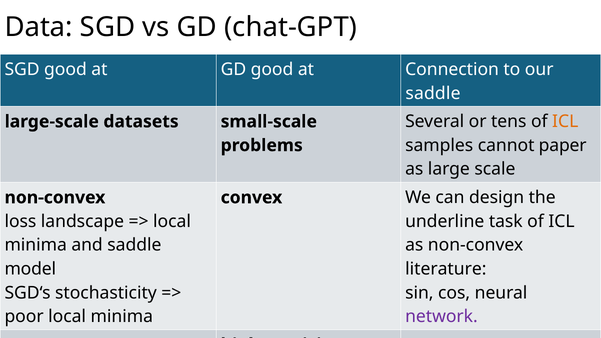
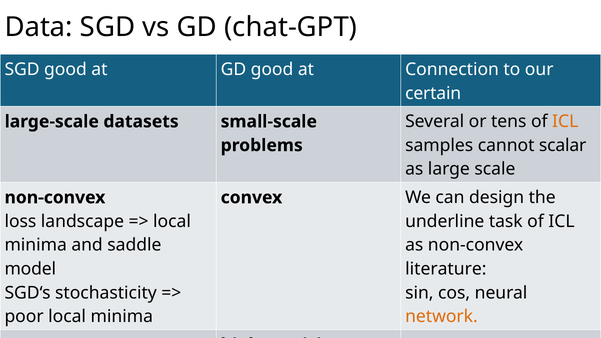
saddle: saddle -> certain (433, 93)
paper: paper -> scalar (563, 145)
network colour: purple -> orange (441, 317)
